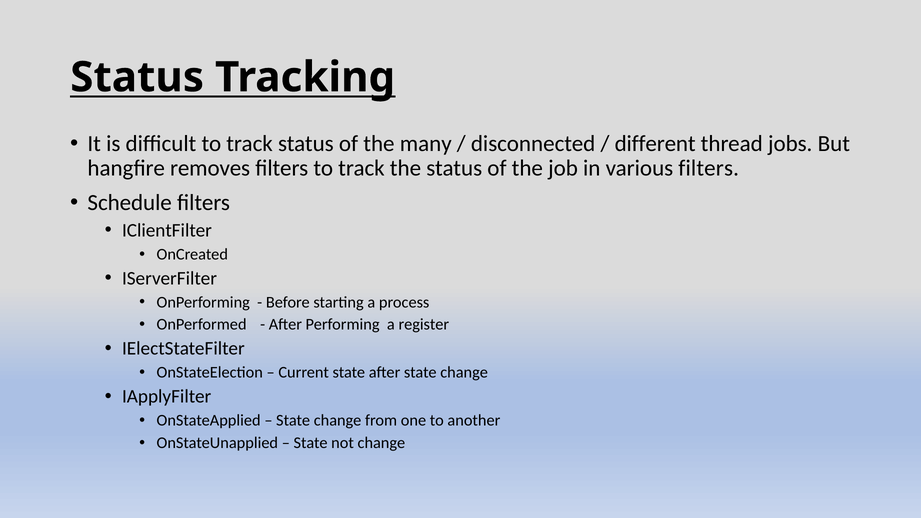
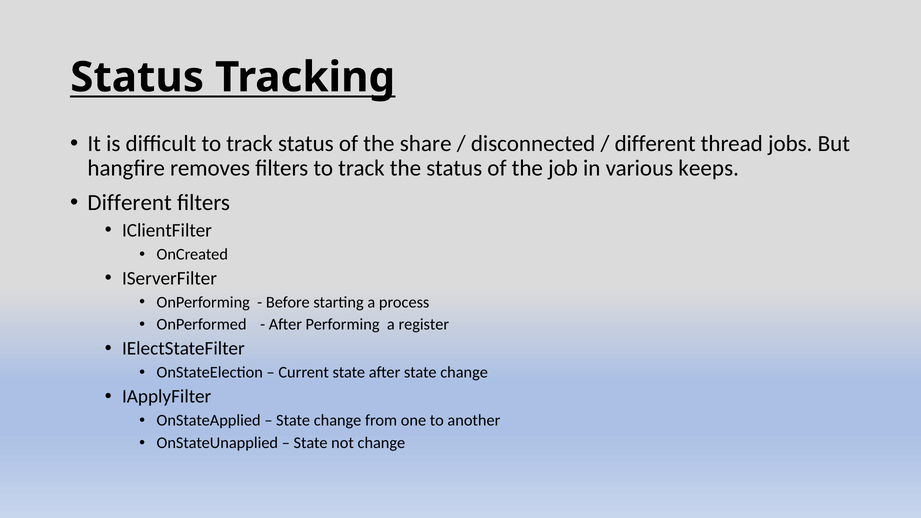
many: many -> share (426, 143)
various filters: filters -> keeps (709, 168)
Schedule: Schedule -> Different (130, 203)
